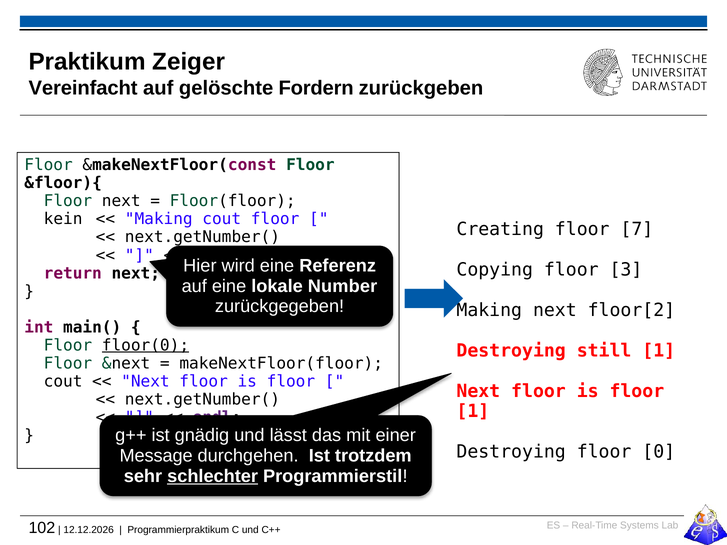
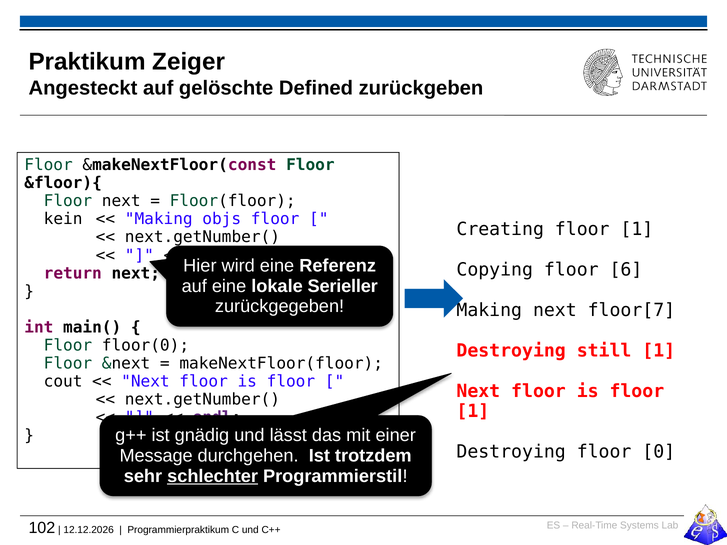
Vereinfacht: Vereinfacht -> Angesteckt (83, 88)
Fordern: Fordern -> Defined (316, 88)
Making cout: cout -> objs (222, 219)
Creating floor 7: 7 -> 1 (637, 229)
3: 3 -> 6 (626, 270)
Number: Number -> Serieller (343, 286)
floor[2: floor[2 -> floor[7 (631, 310)
floor(0 underline: present -> none (145, 345)
